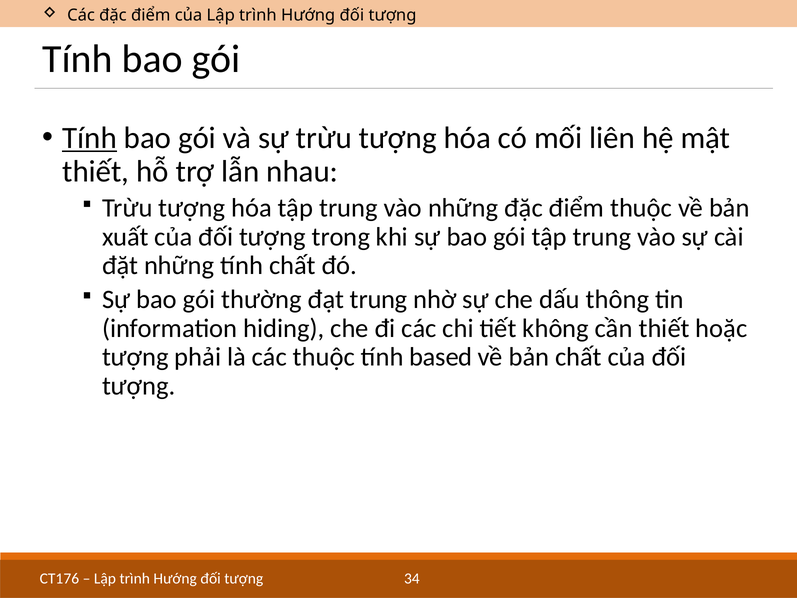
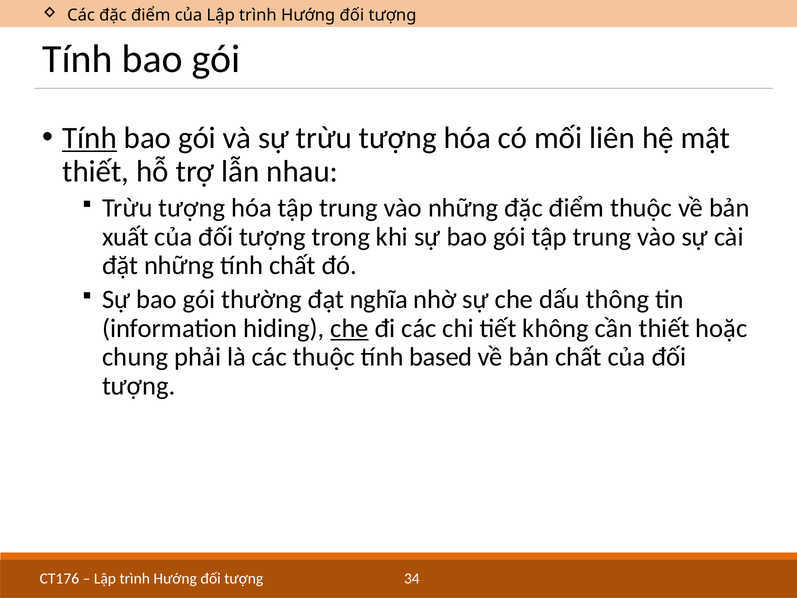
đạt trung: trung -> nghĩa (379, 300)
che underline: none -> present (350, 328)
tượng: tượng -> chung (135, 357)
